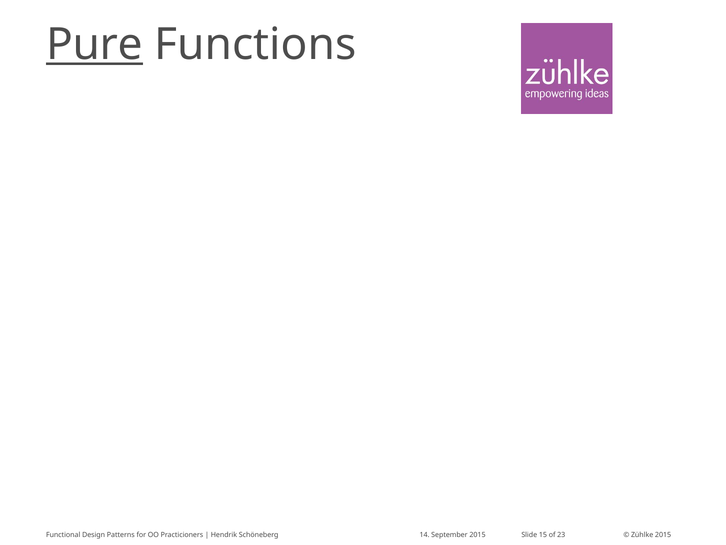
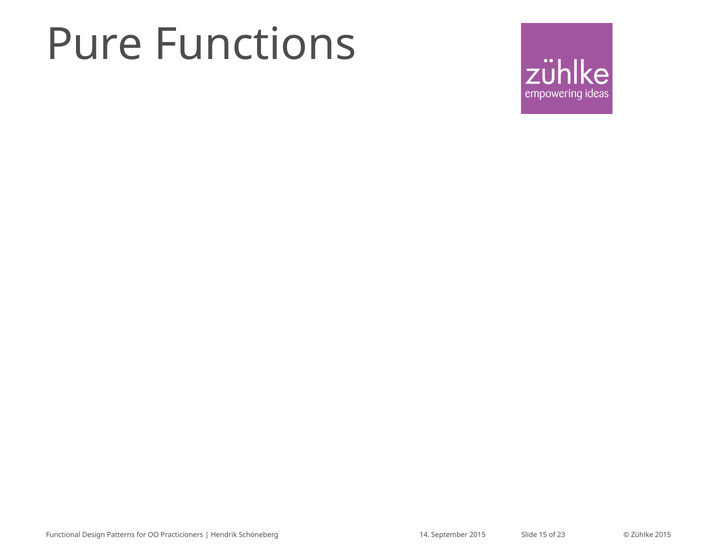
Pure underline: present -> none (94, 45)
